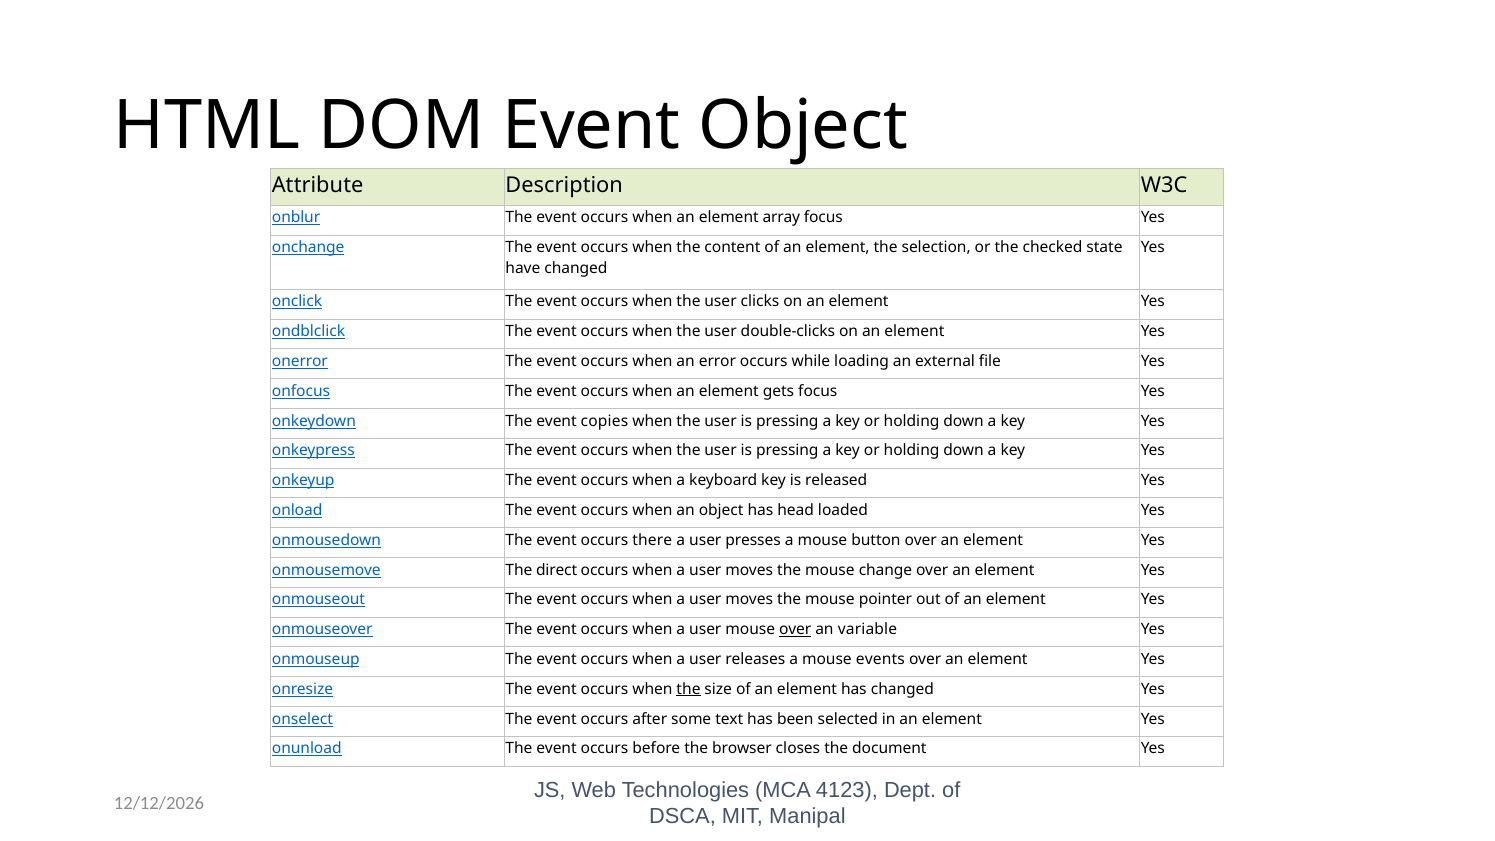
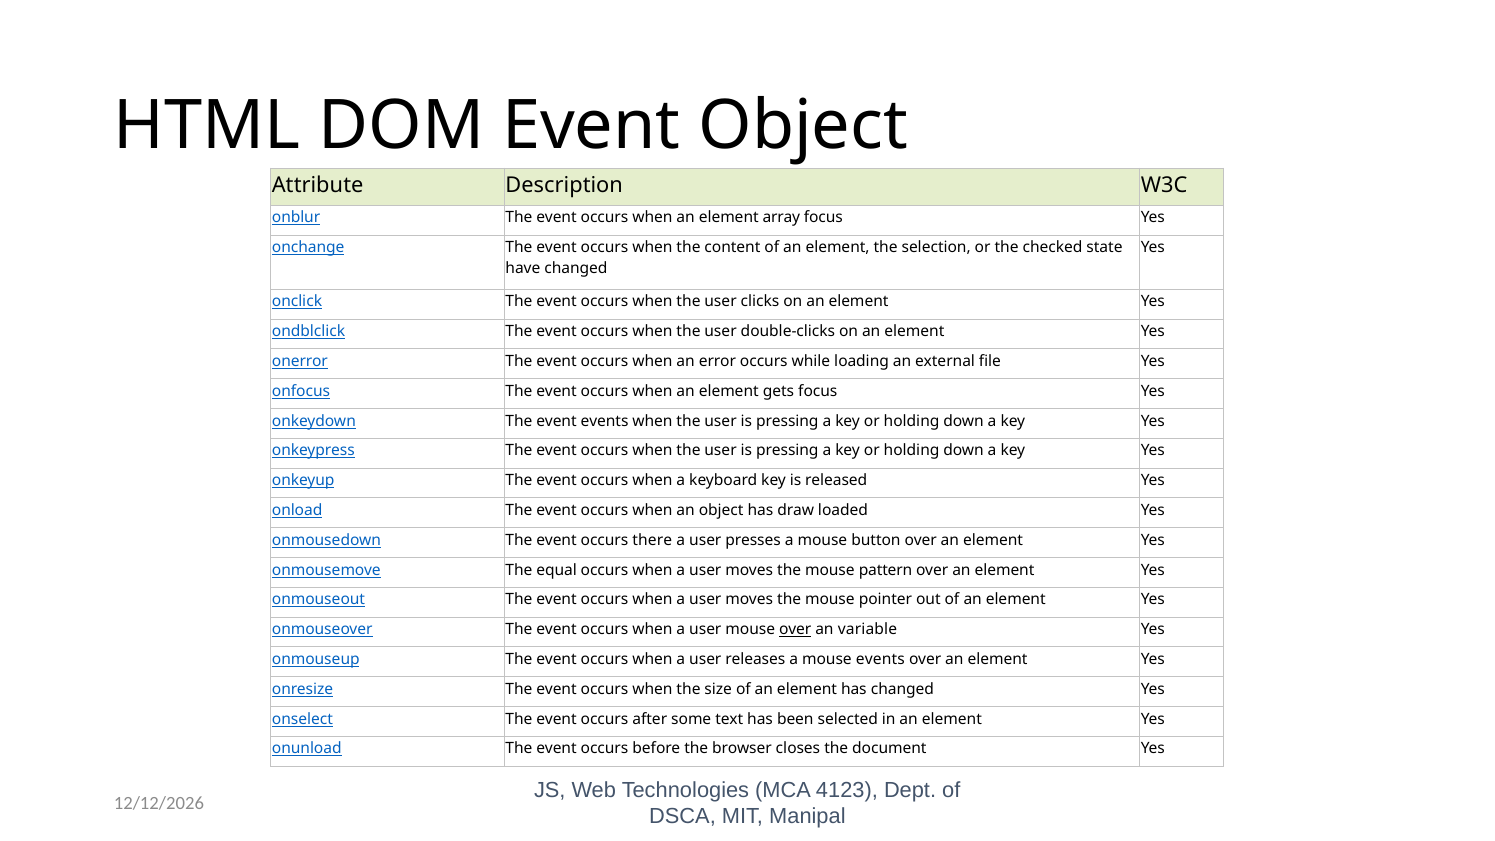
event copies: copies -> events (605, 421)
head: head -> draw (796, 510)
direct: direct -> equal (557, 570)
change: change -> pattern (886, 570)
the underline: present -> none (689, 689)
